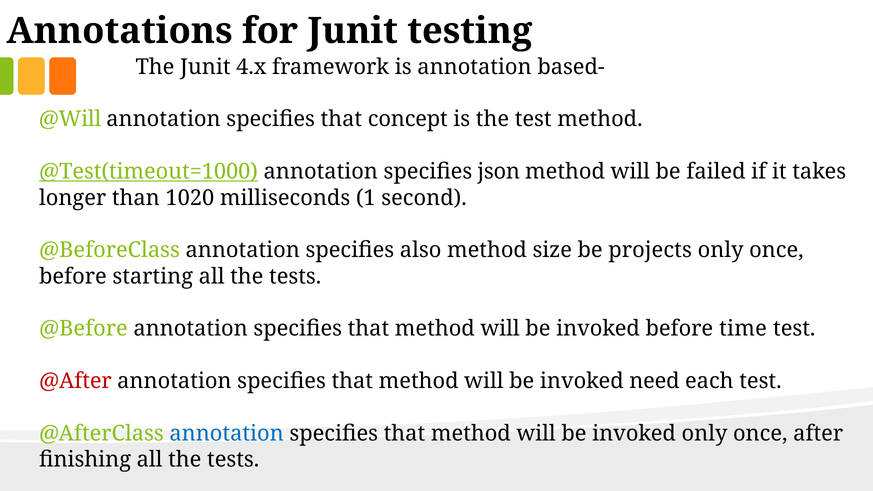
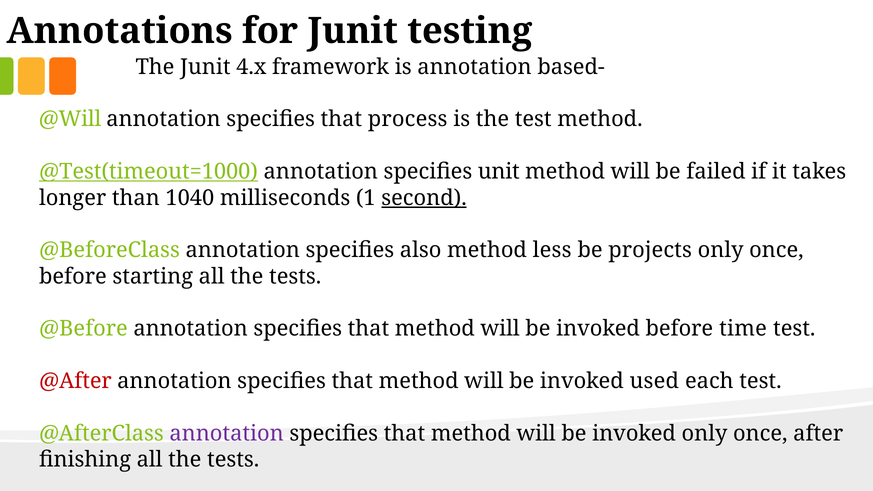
concept: concept -> process (408, 119)
json: json -> unit (499, 172)
1020: 1020 -> 1040 (190, 198)
second underline: none -> present (424, 198)
size: size -> less (552, 250)
need: need -> used (654, 381)
annotation colour: blue -> purple (227, 434)
